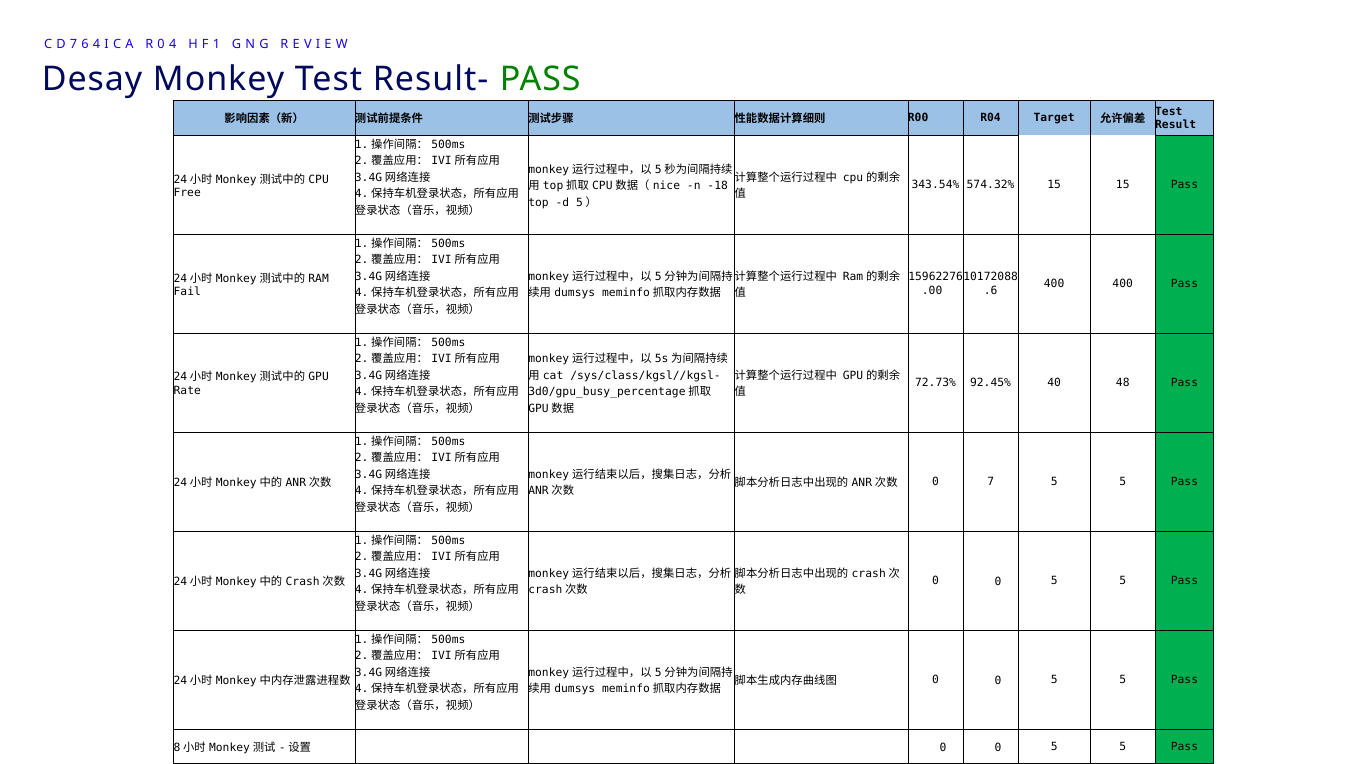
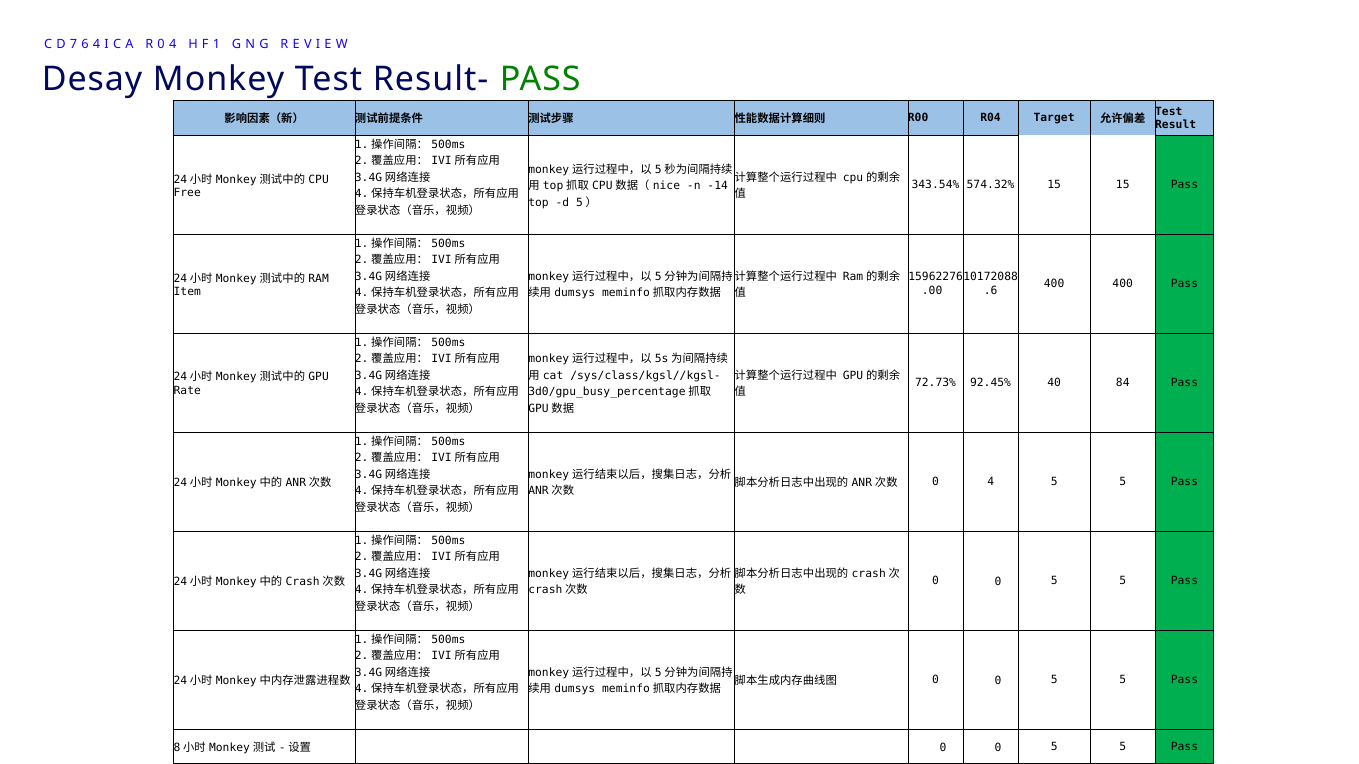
-18: -18 -> -14 (718, 186)
Fail: Fail -> Item (187, 292)
48: 48 -> 84 (1123, 383)
7: 7 -> 4 (991, 482)
